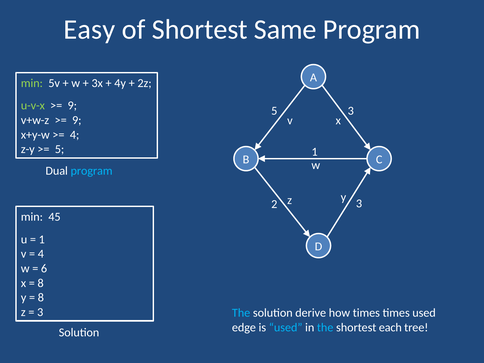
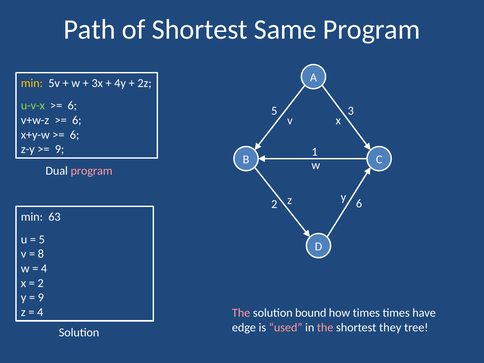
Easy: Easy -> Path (89, 29)
min colour: light green -> yellow (32, 83)
9: 9 -> 6 (72, 106)
9: 9 -> 6 (77, 120)
4: 4 -> 6 (75, 135)
5: 5 -> 9 (60, 149)
program colour: light blue -> pink (92, 171)
2 3: 3 -> 6 (359, 204)
45: 45 -> 63 (54, 217)
1: 1 -> 5 (42, 239)
4: 4 -> 8 (41, 254)
6: 6 -> 4 (44, 268)
8: 8 -> 2 (41, 283)
8: 8 -> 9 (41, 298)
3: 3 -> 4 (40, 312)
The colour: light blue -> pink (241, 313)
derive: derive -> bound (311, 313)
times used: used -> have (424, 313)
used colour: light blue -> pink (286, 327)
the colour: light blue -> pink (325, 327)
each: each -> they (390, 327)
